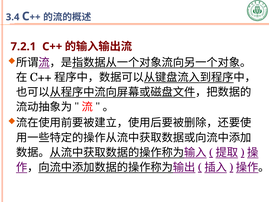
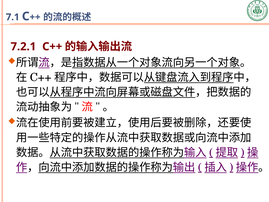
3.4: 3.4 -> 7.1 (13, 17)
